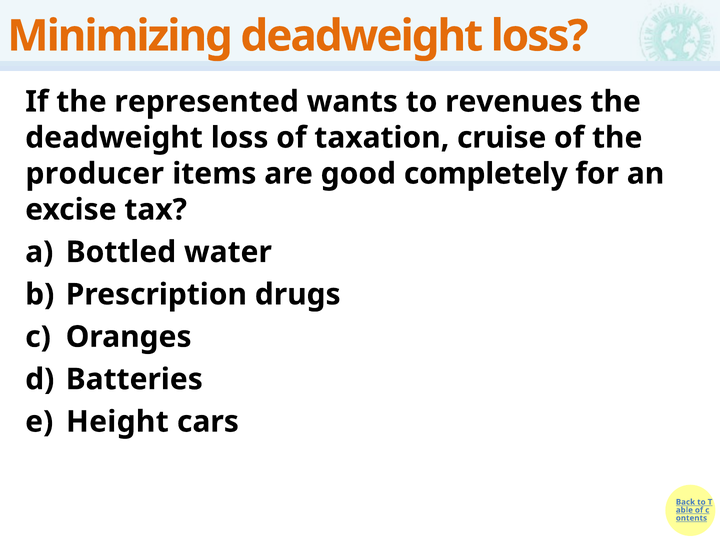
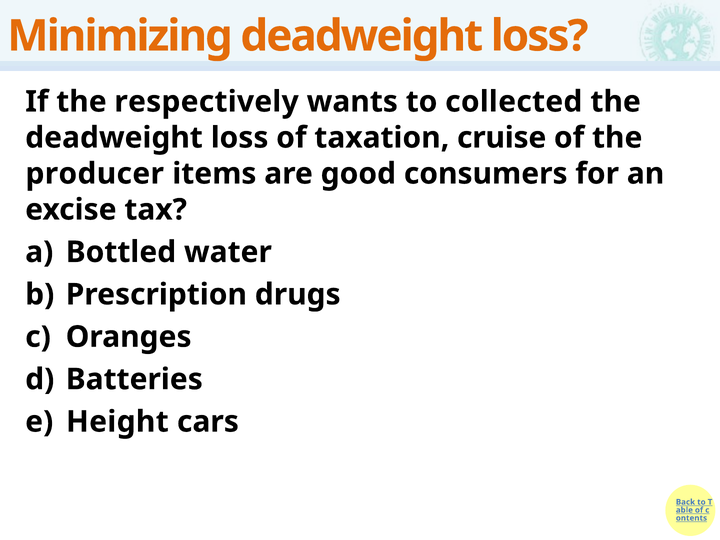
represented: represented -> respectively (207, 102)
revenues: revenues -> collected (514, 102)
completely: completely -> consumers (486, 174)
